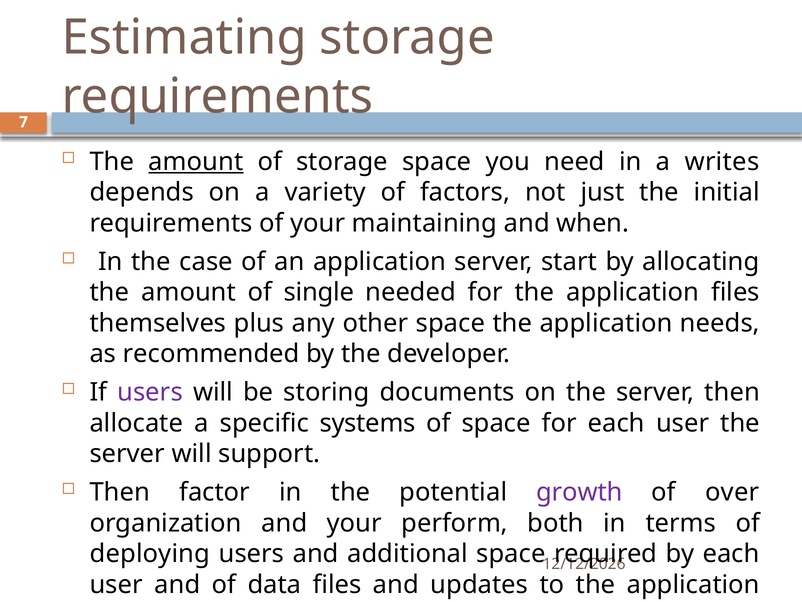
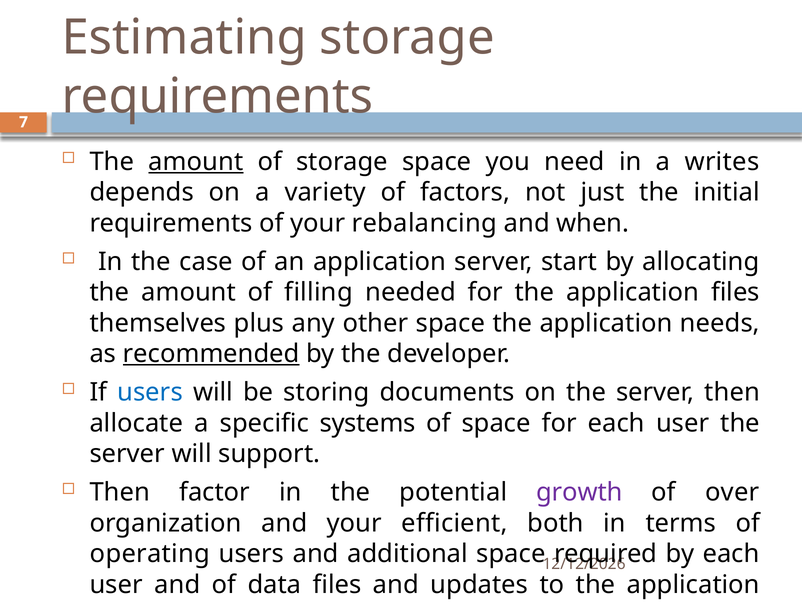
maintaining: maintaining -> rebalancing (424, 223)
single: single -> filling (319, 292)
recommended underline: none -> present (211, 354)
users colour: purple -> blue (150, 392)
perform: perform -> efficient (455, 523)
deploying: deploying -> operating (150, 554)
